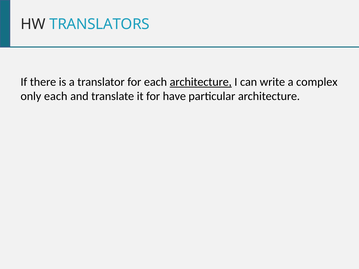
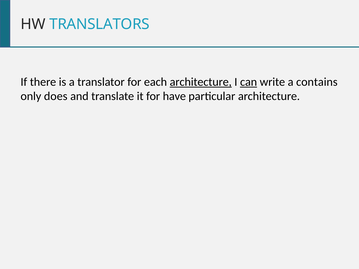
can underline: none -> present (249, 82)
complex: complex -> contains (317, 82)
only each: each -> does (56, 96)
